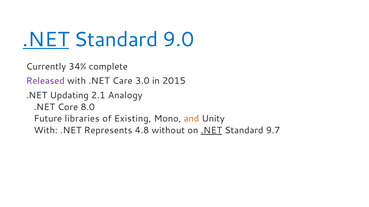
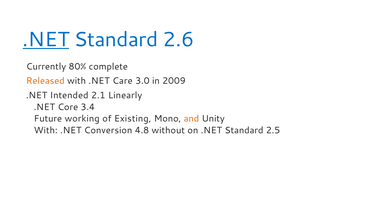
9.0: 9.0 -> 2.6 (179, 40)
34%: 34% -> 80% (77, 67)
Released colour: purple -> orange (45, 81)
2015: 2015 -> 2009 (174, 81)
Updating: Updating -> Intended (69, 96)
Analogy: Analogy -> Linearly (125, 96)
8.0: 8.0 -> 3.4 (88, 107)
libraries: libraries -> working (82, 119)
Represents: Represents -> Conversion (108, 131)
.NET underline: present -> none (211, 131)
9.7: 9.7 -> 2.5 (273, 131)
